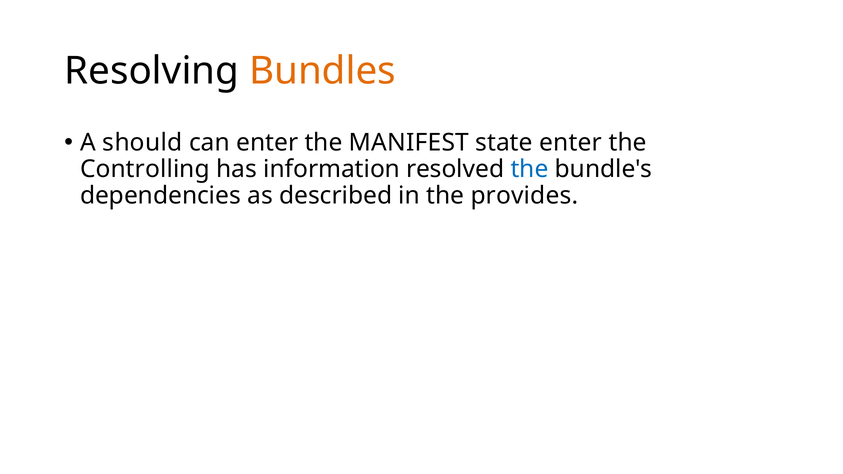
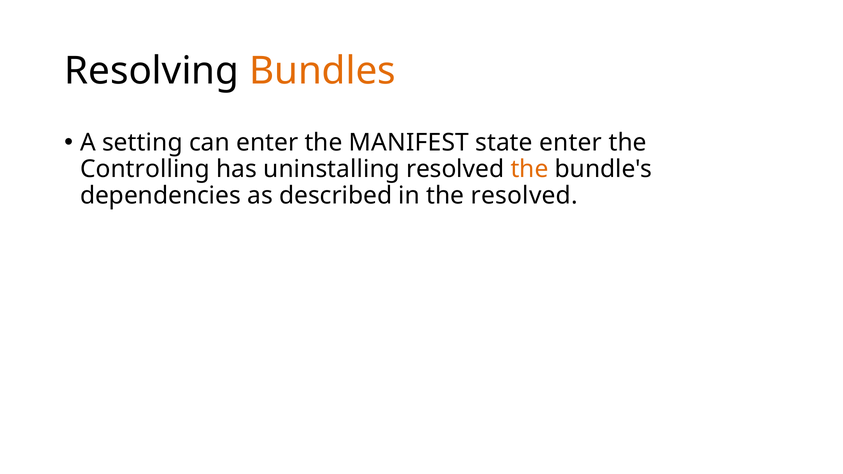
should: should -> setting (142, 143)
information: information -> uninstalling (332, 169)
the colour: blue -> orange (530, 169)
the provides: provides -> resolved (524, 196)
